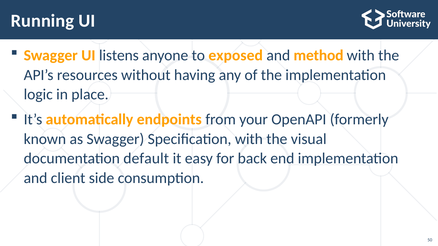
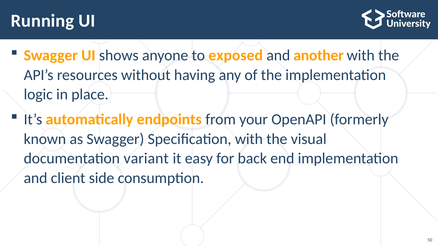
listens: listens -> shows (119, 56)
method: method -> another (319, 56)
default: default -> variant (146, 159)
